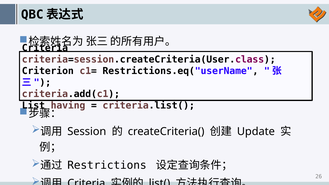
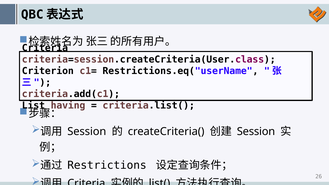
Update: Update -> Session (256, 131)
